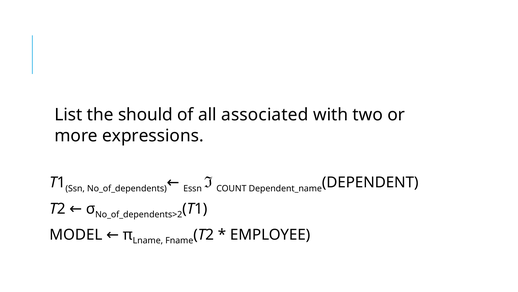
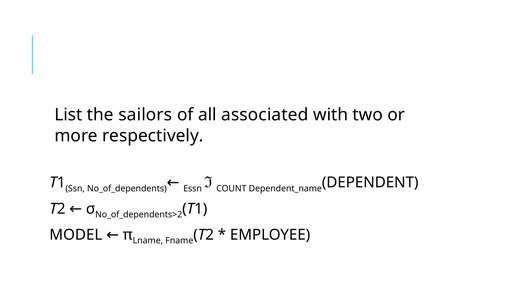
should: should -> sailors (145, 115)
expressions: expressions -> respectively (153, 135)
